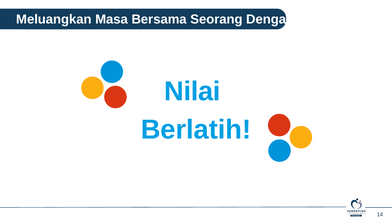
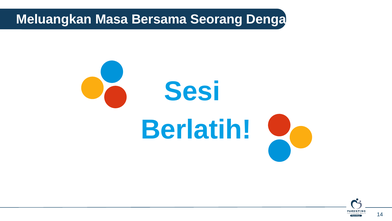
Nilai: Nilai -> Sesi (192, 91)
